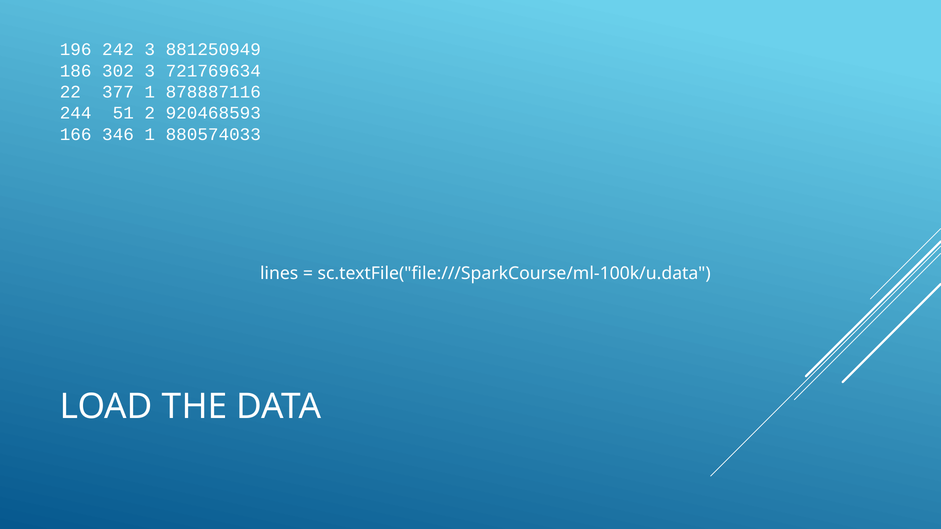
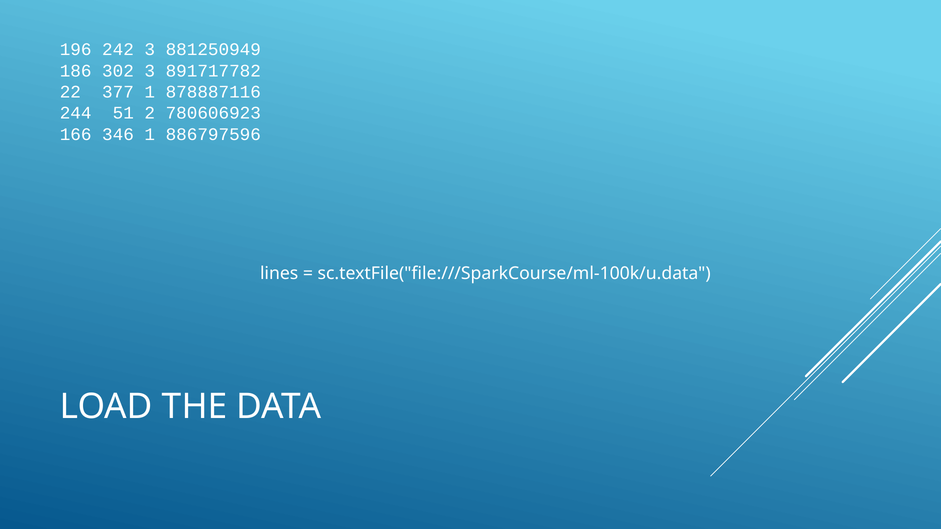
721769634: 721769634 -> 891717782 (213, 71)
920468593: 920468593 -> 780606923 (213, 113)
880574033: 880574033 -> 886797596 (213, 134)
